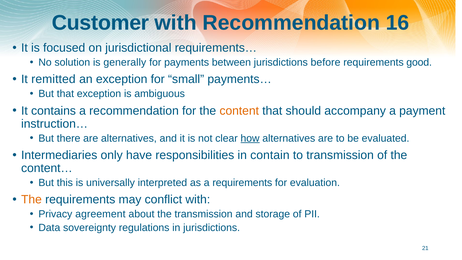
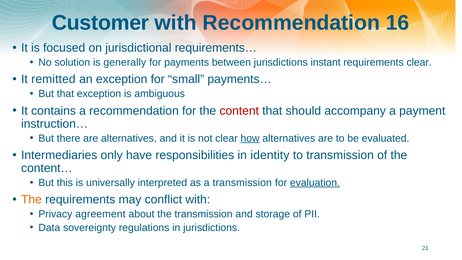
before: before -> instant (326, 62)
requirements good: good -> clear (419, 62)
content colour: orange -> red (239, 111)
contain: contain -> identity (270, 155)
a requirements: requirements -> transmission (242, 183)
evaluation underline: none -> present (315, 183)
